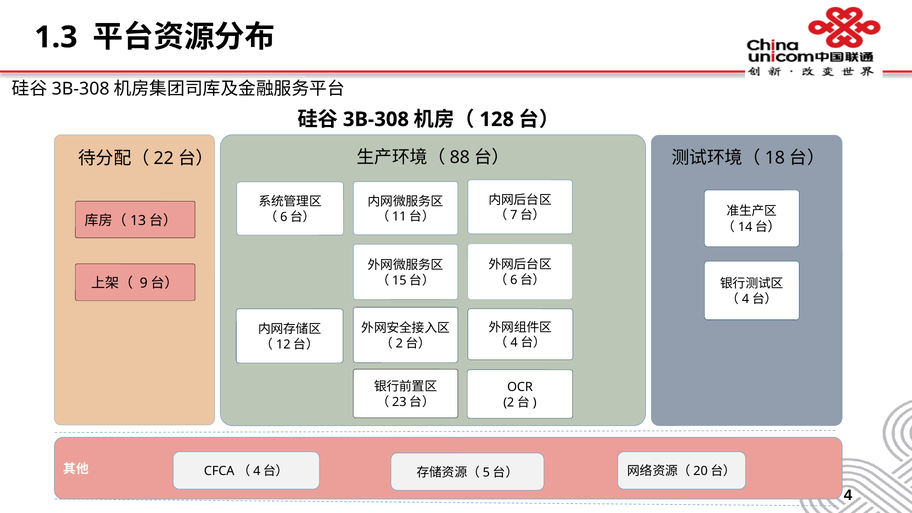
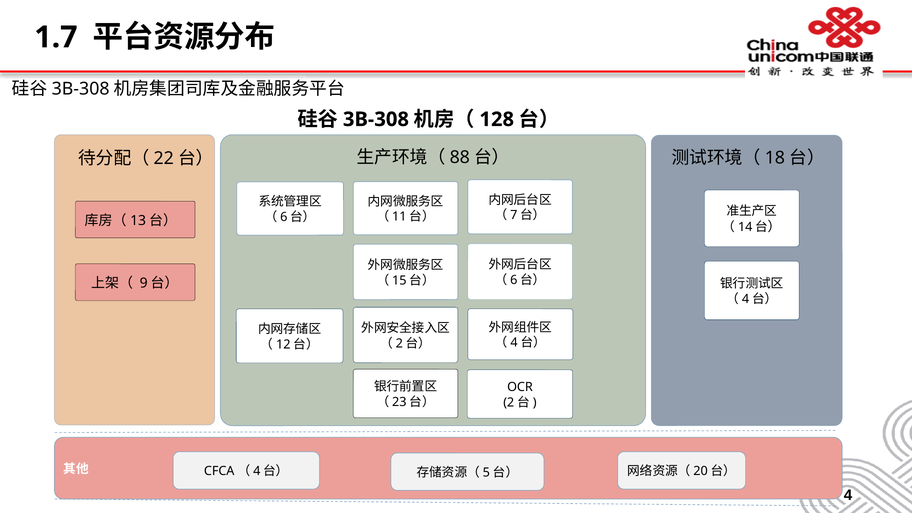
1.3: 1.3 -> 1.7 (56, 37)
